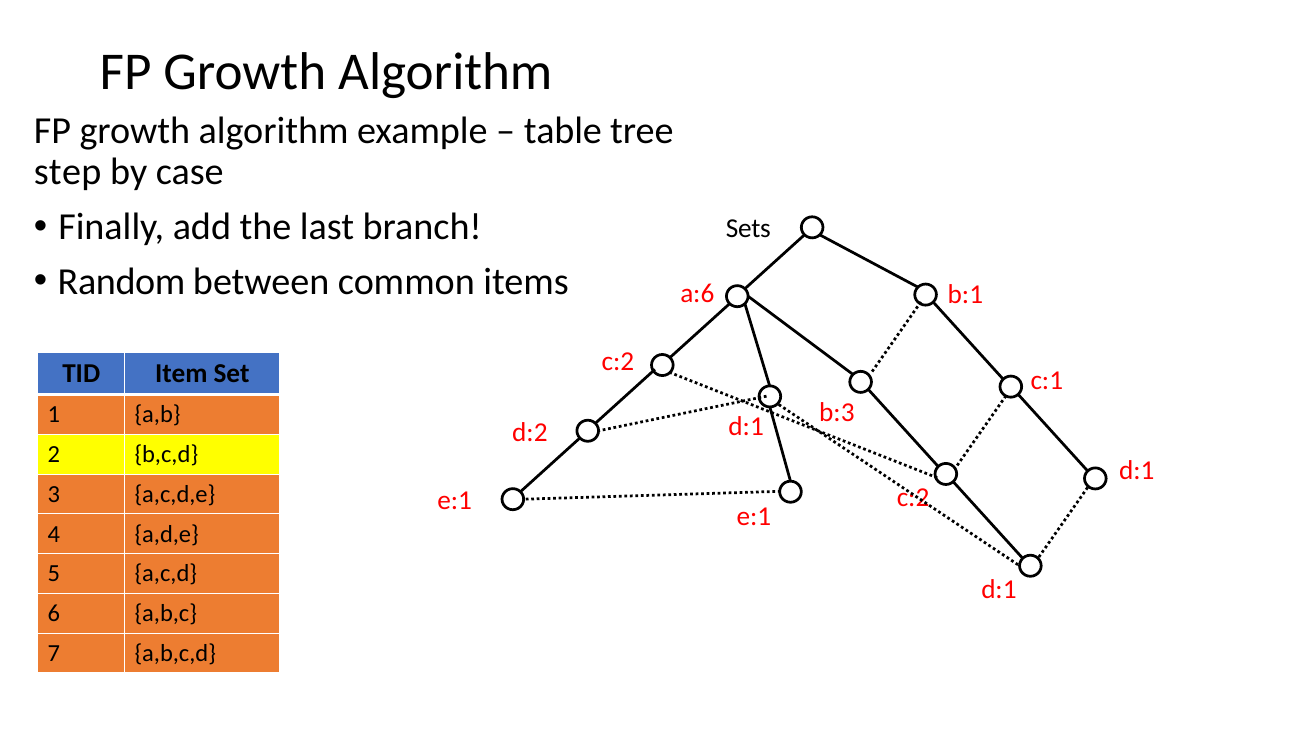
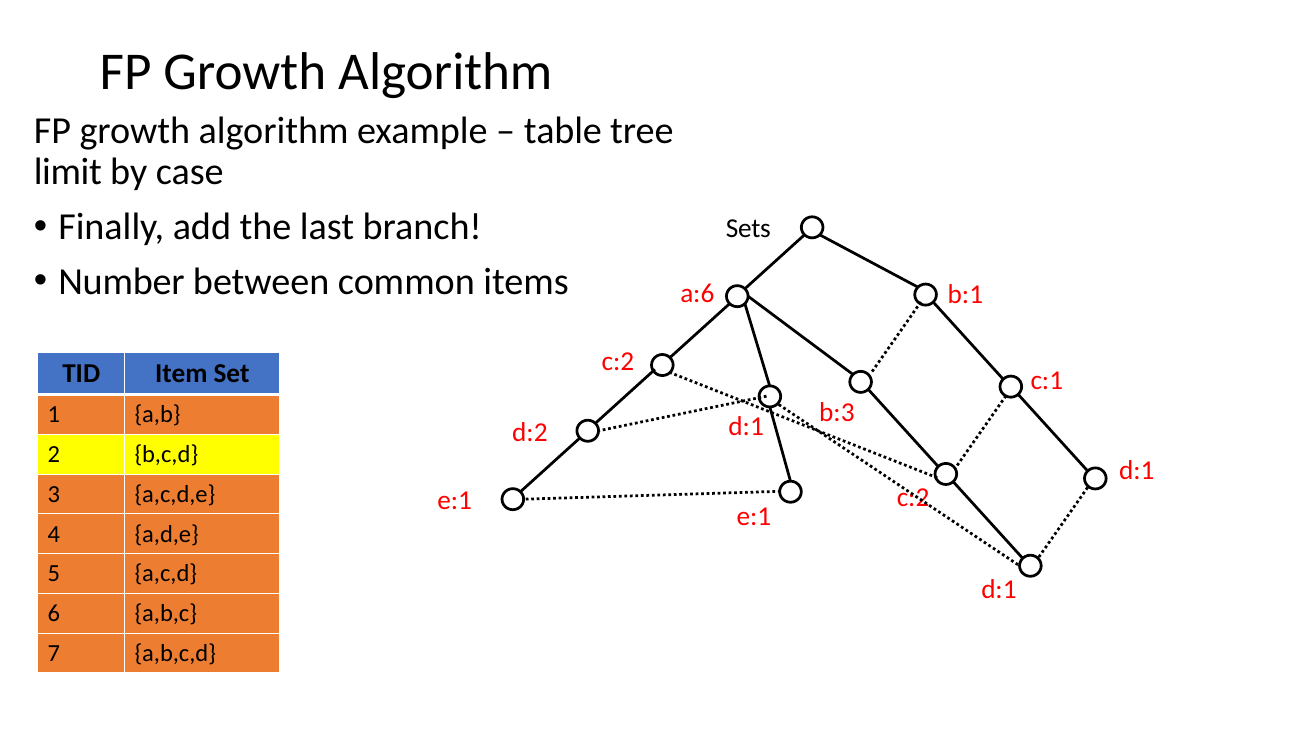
step: step -> limit (68, 172)
Random: Random -> Number (121, 282)
